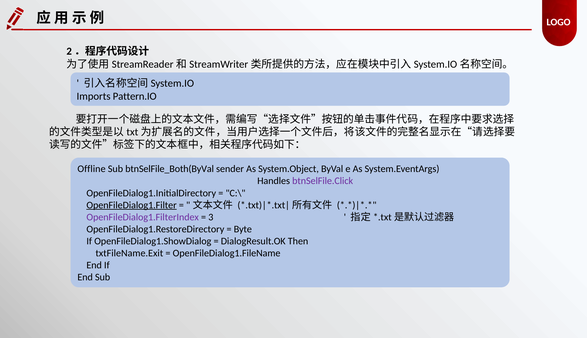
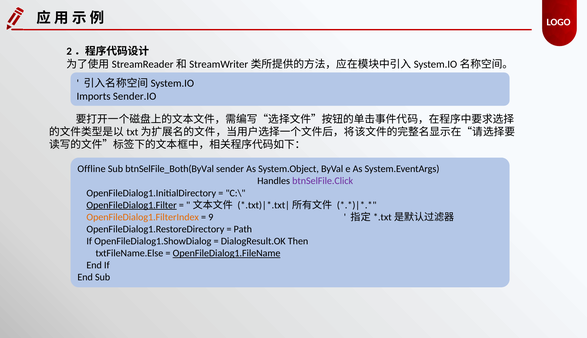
Pattern.IO: Pattern.IO -> Sender.IO (135, 96)
OpenFileDialog1.FilterIndex colour: purple -> orange (143, 217)
3: 3 -> 9 (211, 217)
Byte: Byte -> Path (243, 229)
txtFileName.Exit: txtFileName.Exit -> txtFileName.Else (129, 253)
OpenFileDialog1.FileName underline: none -> present (227, 253)
